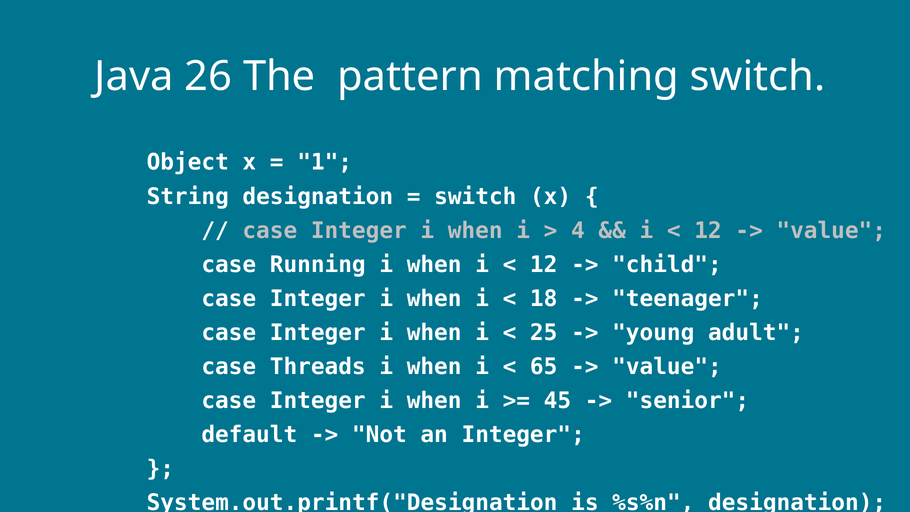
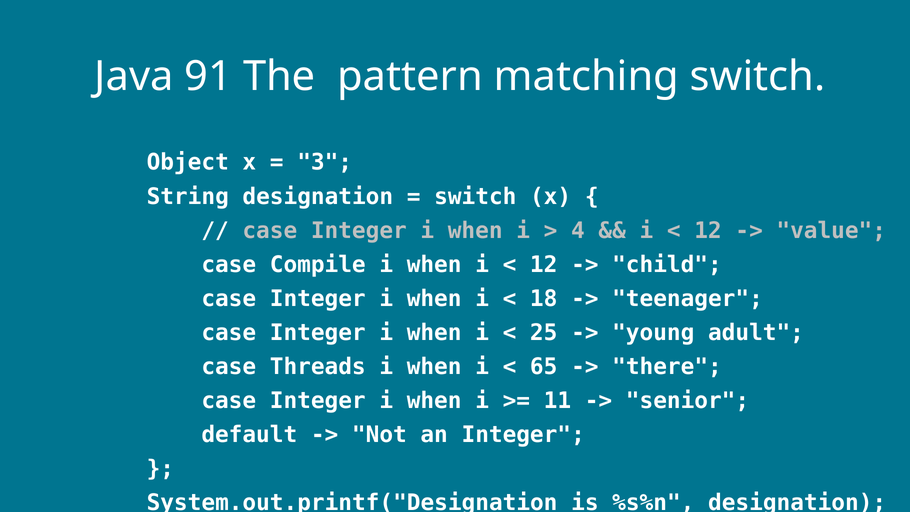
26: 26 -> 91 (208, 76)
1: 1 -> 3 (325, 162)
Running: Running -> Compile (318, 265)
value: value -> there (667, 367)
45: 45 -> 11 (557, 401)
